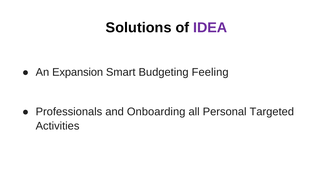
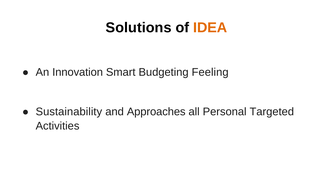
IDEA colour: purple -> orange (210, 28)
Expansion: Expansion -> Innovation (78, 72)
Professionals: Professionals -> Sustainability (69, 112)
Onboarding: Onboarding -> Approaches (156, 112)
